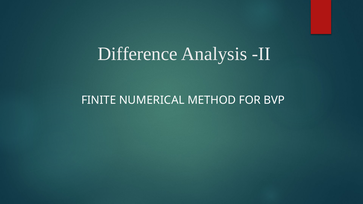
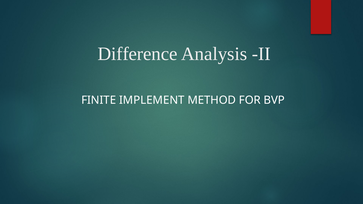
NUMERICAL: NUMERICAL -> IMPLEMENT (152, 100)
